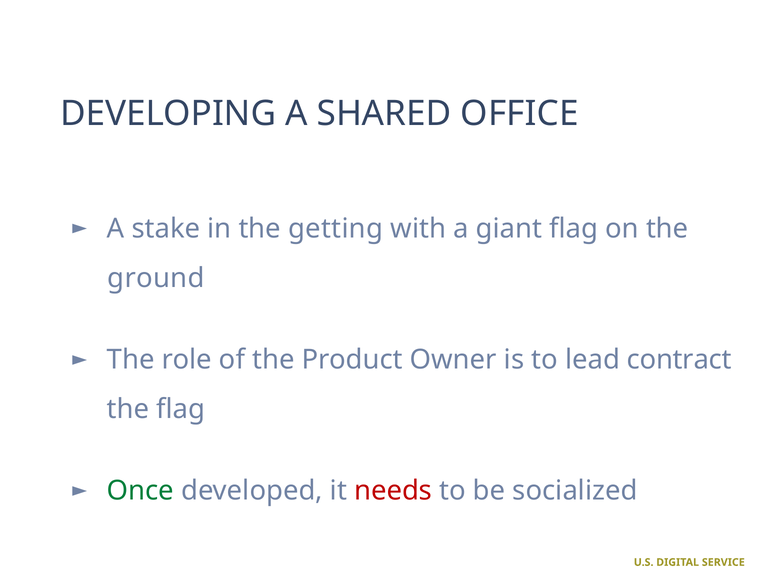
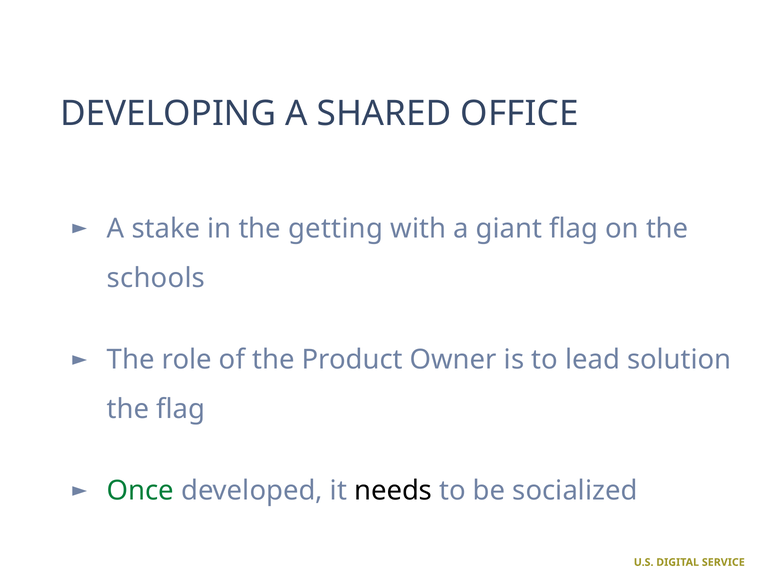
ground: ground -> schools (156, 278)
contract: contract -> solution (679, 359)
needs colour: red -> black (393, 490)
